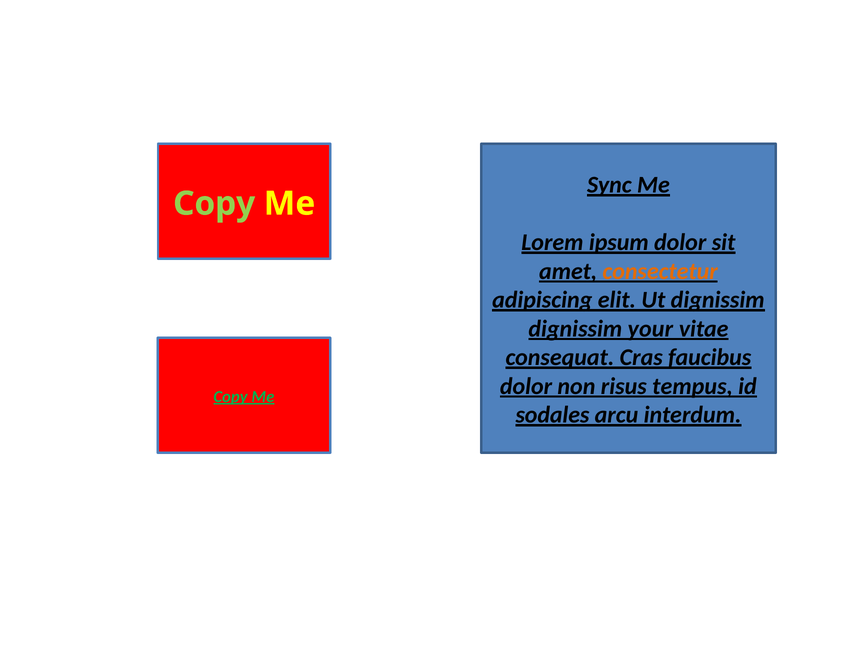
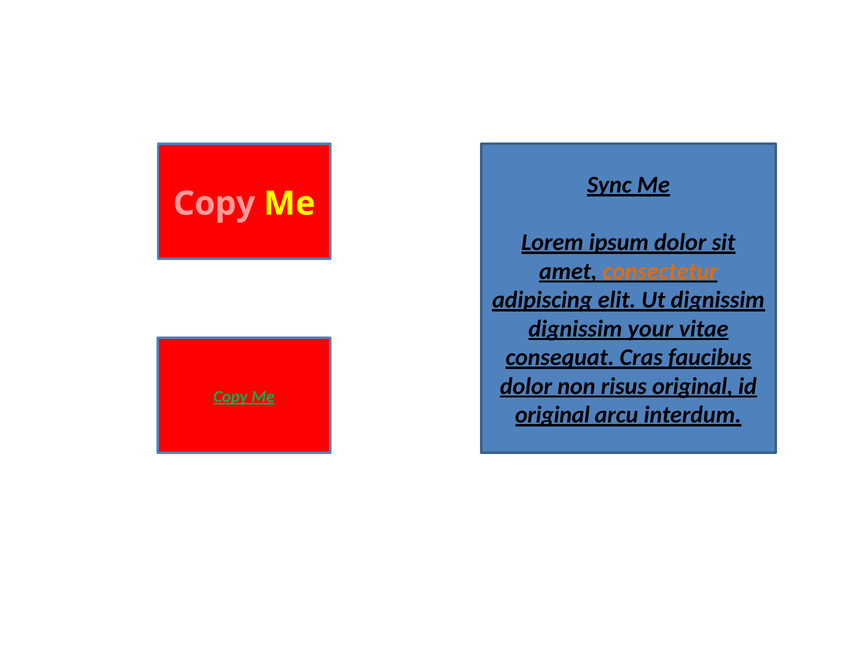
Copy colour: light green -> pink (214, 203)
risus tempus: tempus -> original (693, 386)
sodales: sodales -> original (553, 415)
